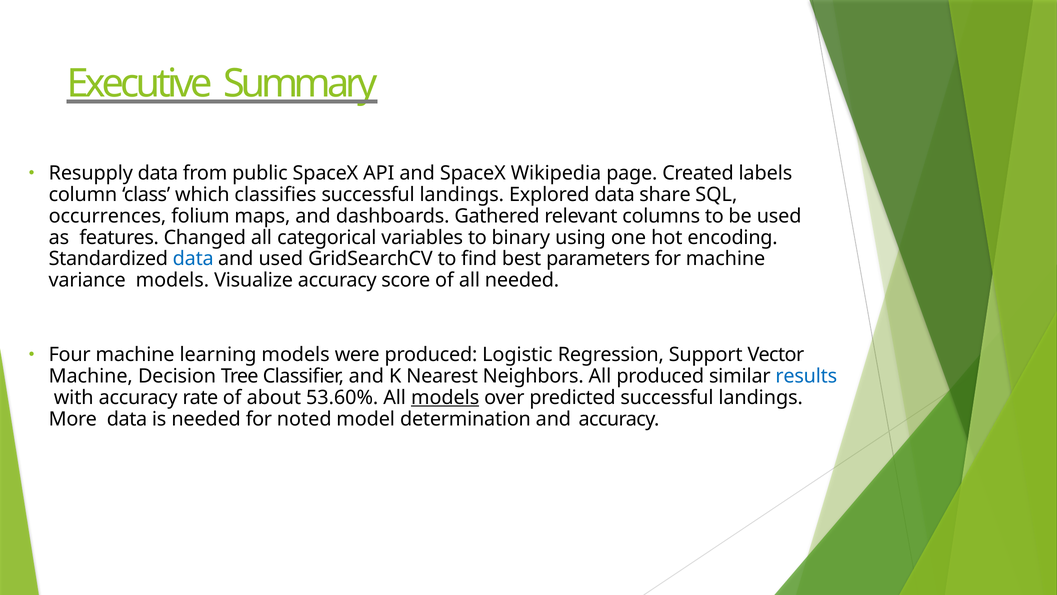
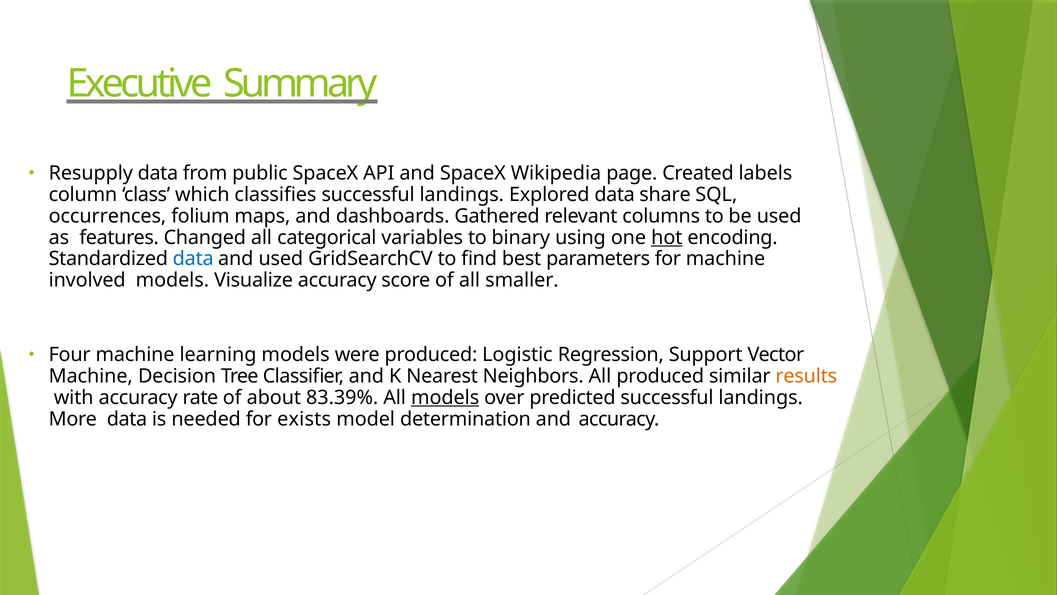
hot underline: none -> present (667, 237)
variance: variance -> involved (87, 280)
all needed: needed -> smaller (522, 280)
results colour: blue -> orange (806, 376)
53.60%: 53.60% -> 83.39% (342, 397)
noted: noted -> exists (304, 419)
